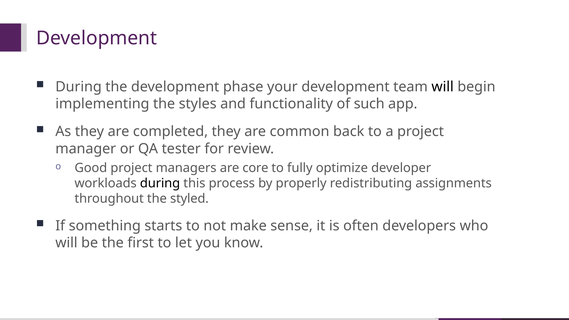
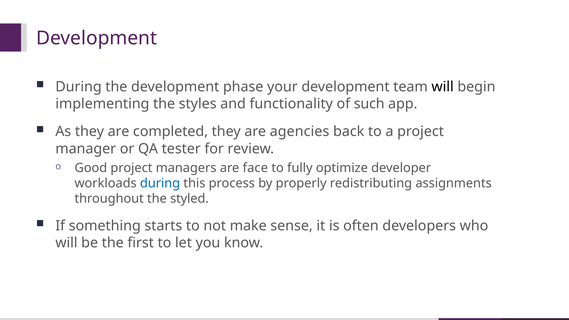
common: common -> agencies (300, 132)
core: core -> face (255, 168)
during colour: black -> blue (160, 183)
